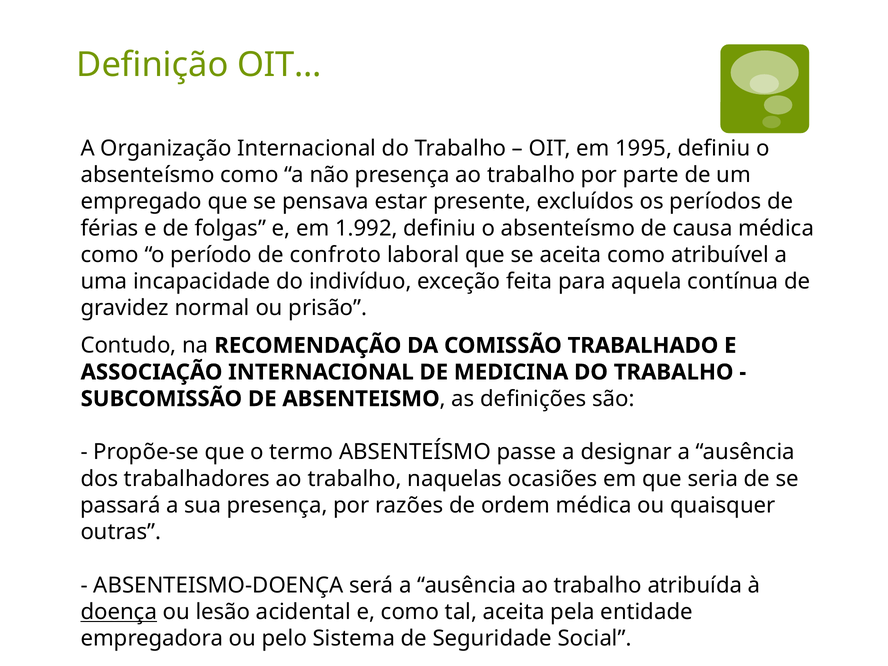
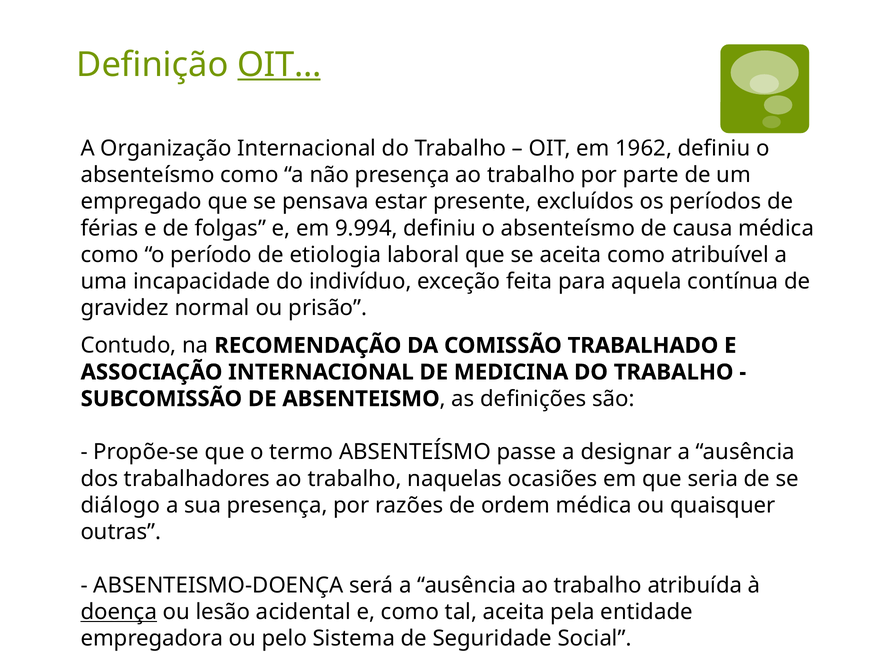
OIT… underline: none -> present (279, 65)
1995: 1995 -> 1962 (644, 148)
1.992: 1.992 -> 9.994 (366, 228)
confroto: confroto -> etiologia (335, 255)
passará: passará -> diálogo (120, 505)
